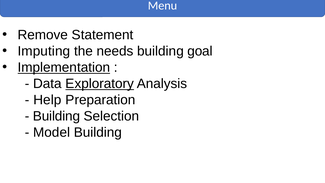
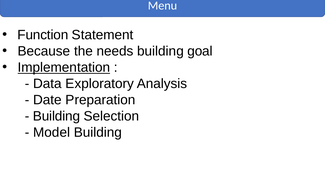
Remove: Remove -> Function (43, 35)
Imputing: Imputing -> Because (44, 51)
Exploratory underline: present -> none (100, 84)
Help: Help -> Date (47, 100)
